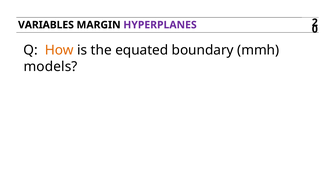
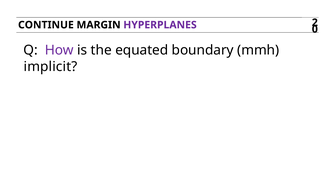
VARIABLES: VARIABLES -> CONTINUE (46, 25)
How colour: orange -> purple (59, 50)
models: models -> implicit (50, 67)
